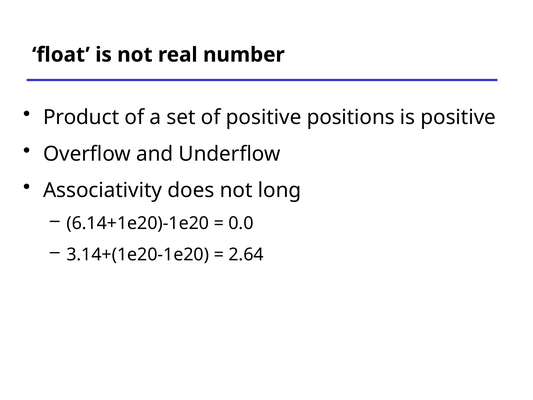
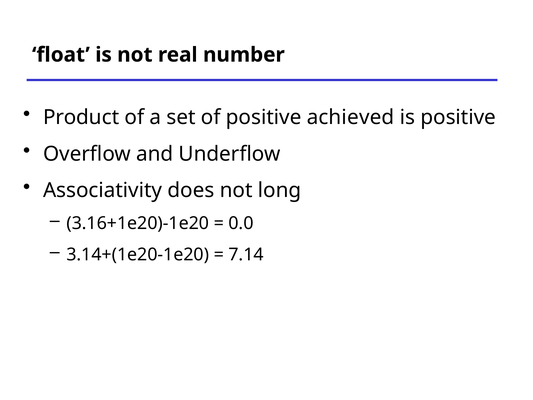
positions: positions -> achieved (351, 117)
6.14+1e20)-1e20: 6.14+1e20)-1e20 -> 3.16+1e20)-1e20 (138, 223)
2.64: 2.64 -> 7.14 (246, 254)
